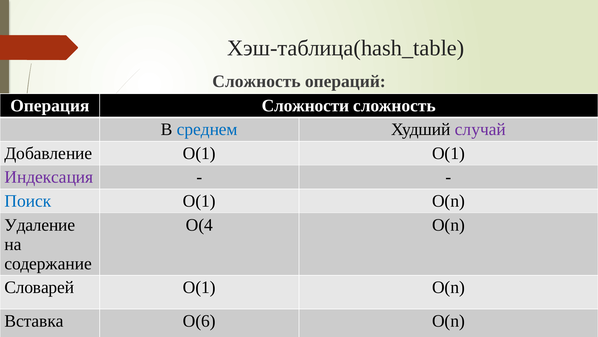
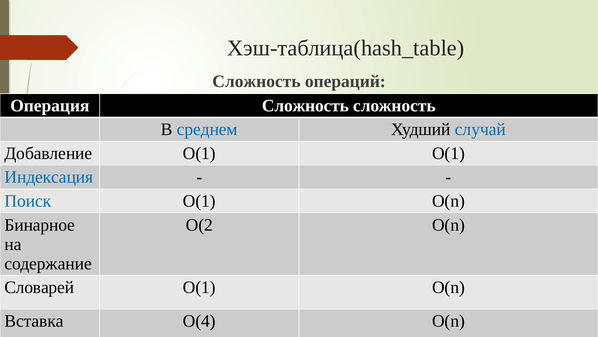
Операция Сложности: Сложности -> Сложность (305, 105)
случай colour: purple -> blue (480, 129)
Индексация colour: purple -> blue (49, 177)
Удаление: Удаление -> Бинарное (40, 224)
O(4: O(4 -> O(2 (199, 224)
O(6: O(6 -> O(4 (199, 320)
